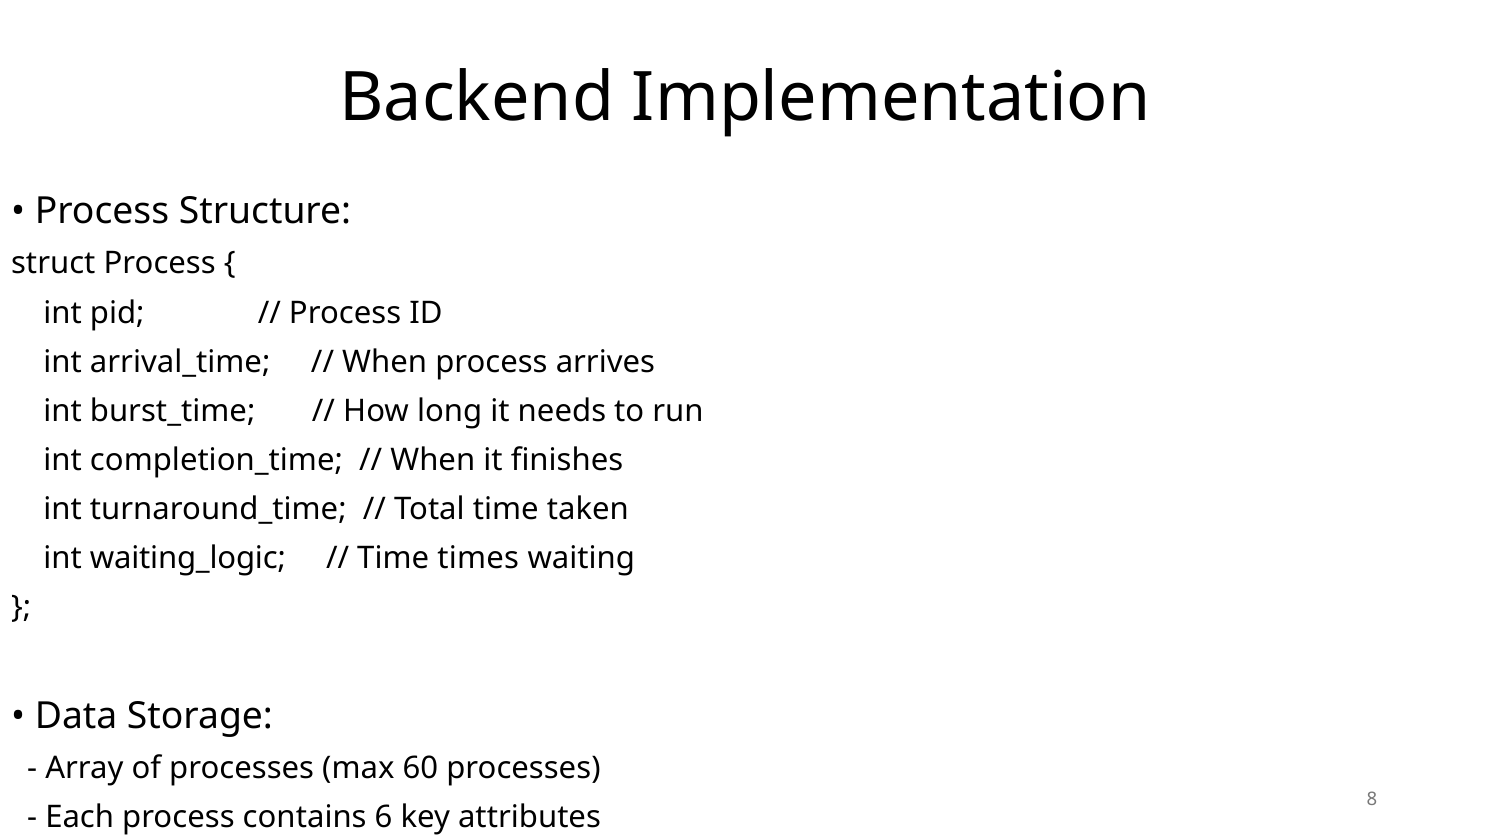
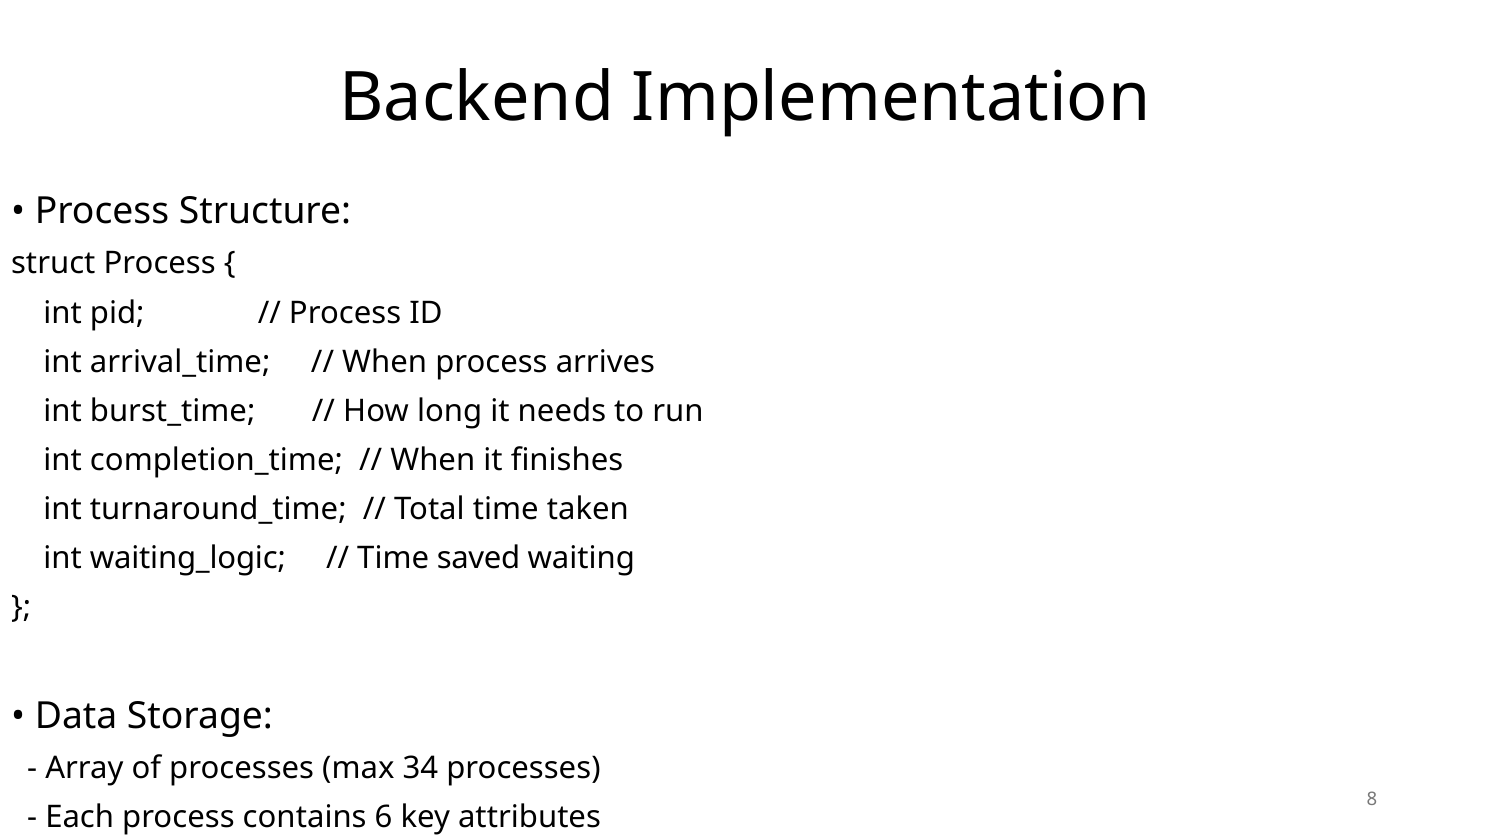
times: times -> saved (479, 558)
60: 60 -> 34 (420, 768)
